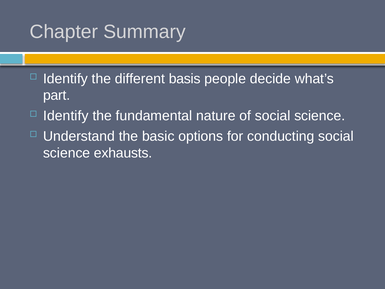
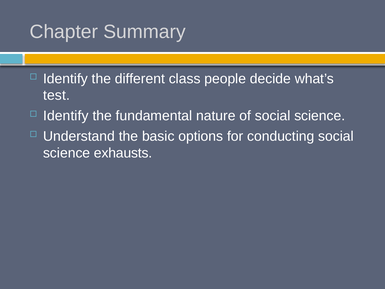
basis: basis -> class (185, 79)
part: part -> test (57, 95)
